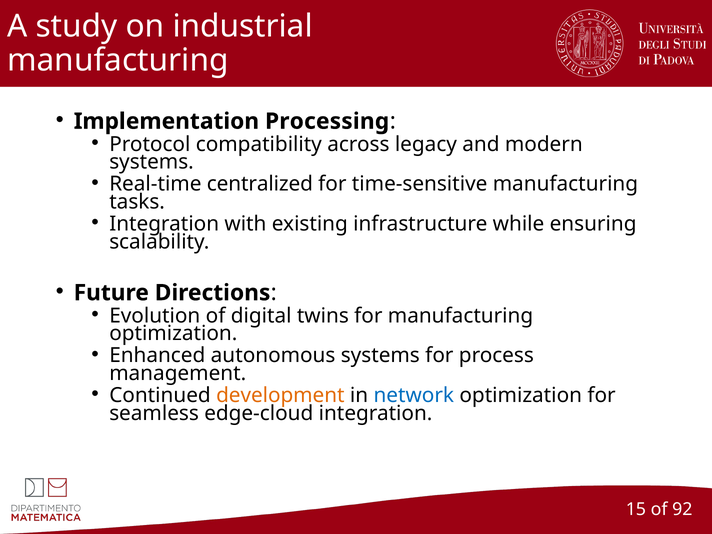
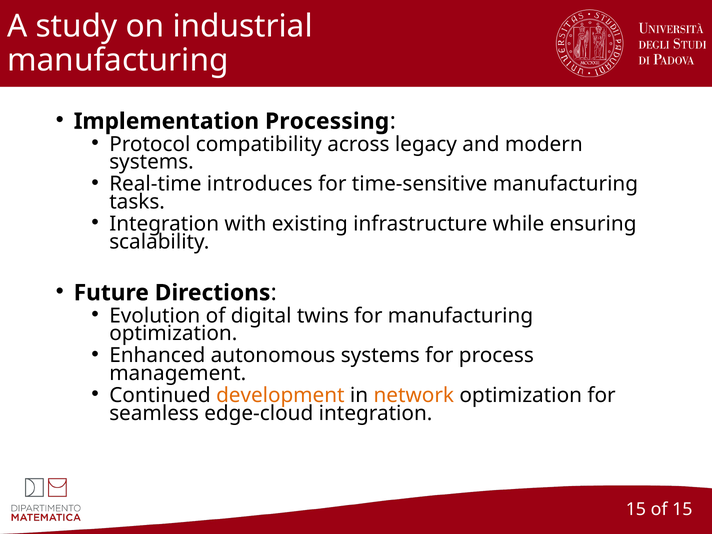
centralized: centralized -> introduces (260, 184)
network colour: blue -> orange (414, 395)
of 92: 92 -> 15 (682, 510)
